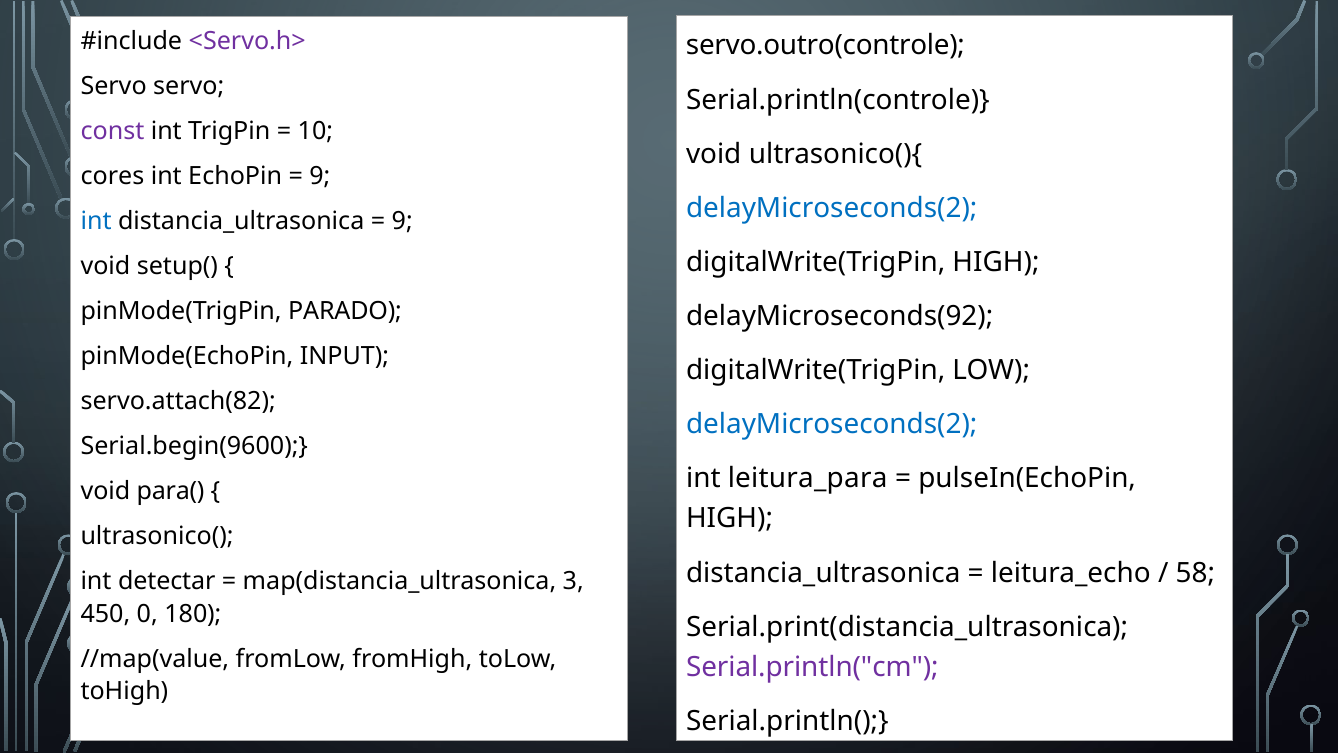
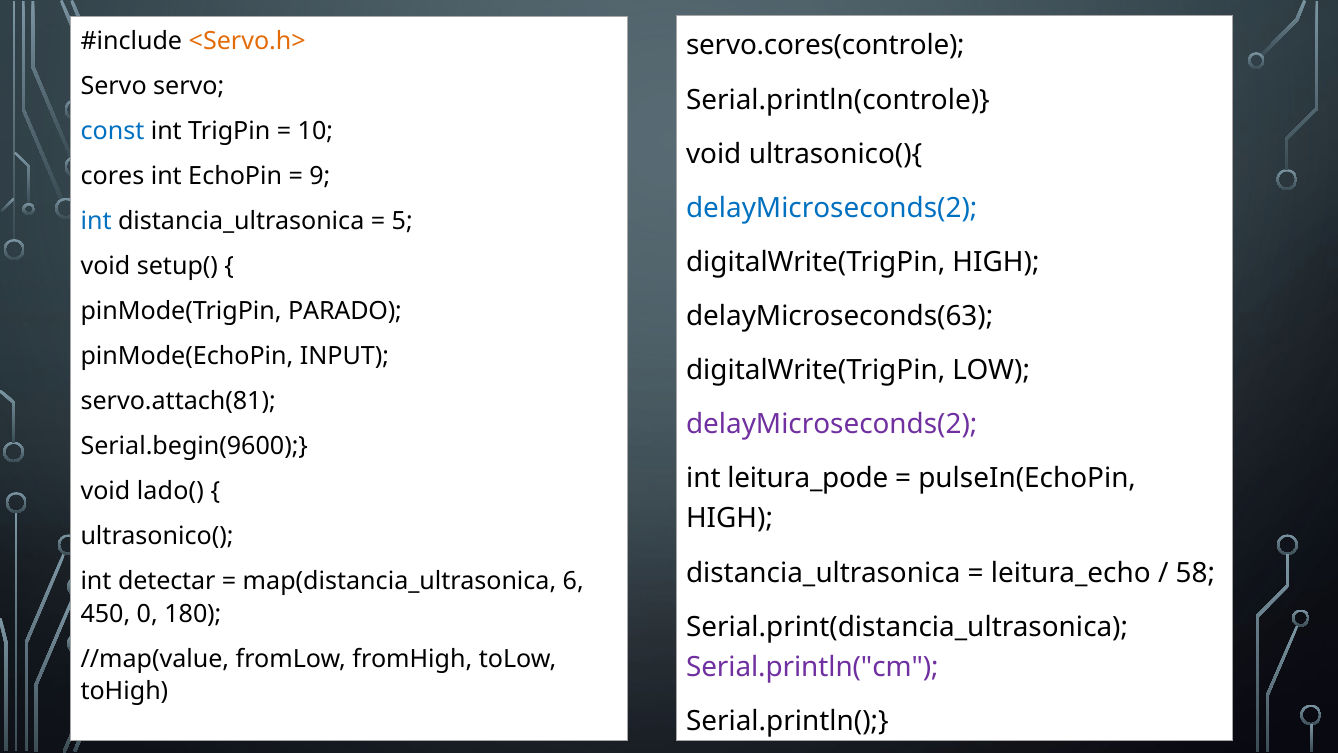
<Servo.h> colour: purple -> orange (247, 41)
servo.outro(controle: servo.outro(controle -> servo.cores(controle (825, 46)
const colour: purple -> blue (112, 131)
9: 9 -> 5 (402, 221)
delayMicroseconds(92: delayMicroseconds(92 -> delayMicroseconds(63 (840, 316)
servo.attach(82: servo.attach(82 -> servo.attach(81 (178, 401)
delayMicroseconds(2 colour: blue -> purple (832, 424)
leitura_para: leitura_para -> leitura_pode (808, 478)
para(: para( -> lado( (170, 491)
3: 3 -> 6 (573, 581)
